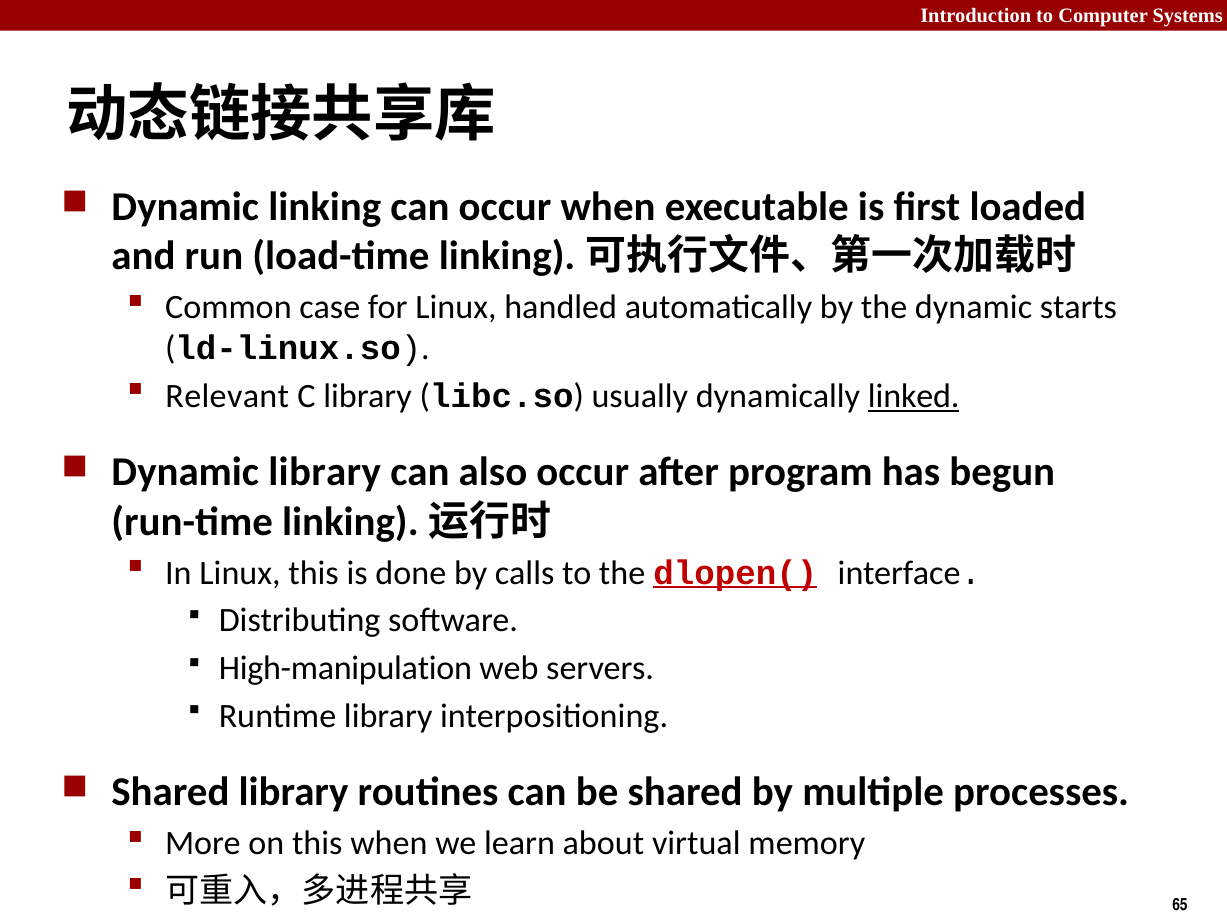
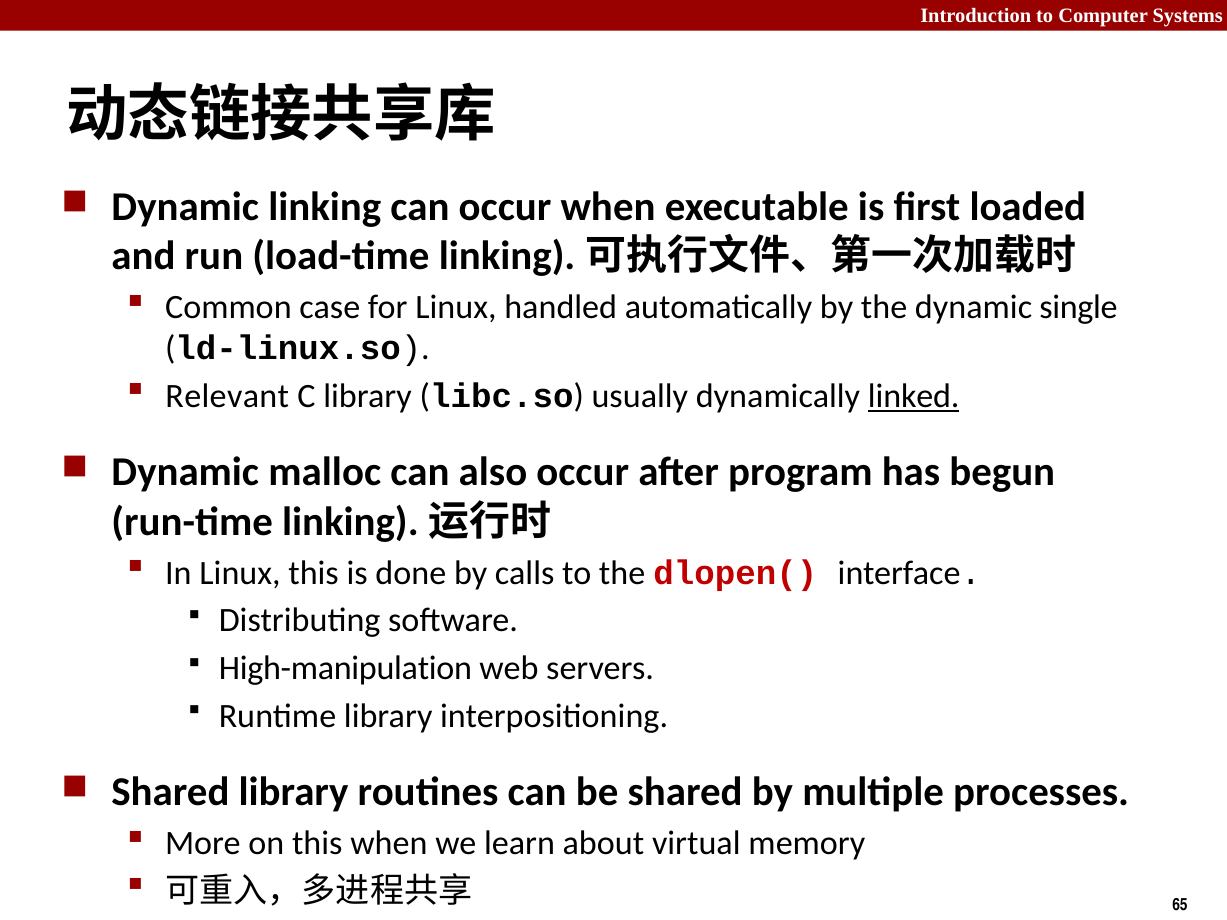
starts: starts -> single (1079, 308)
Dynamic library: library -> malloc (325, 473)
dlopen( underline: present -> none (735, 573)
